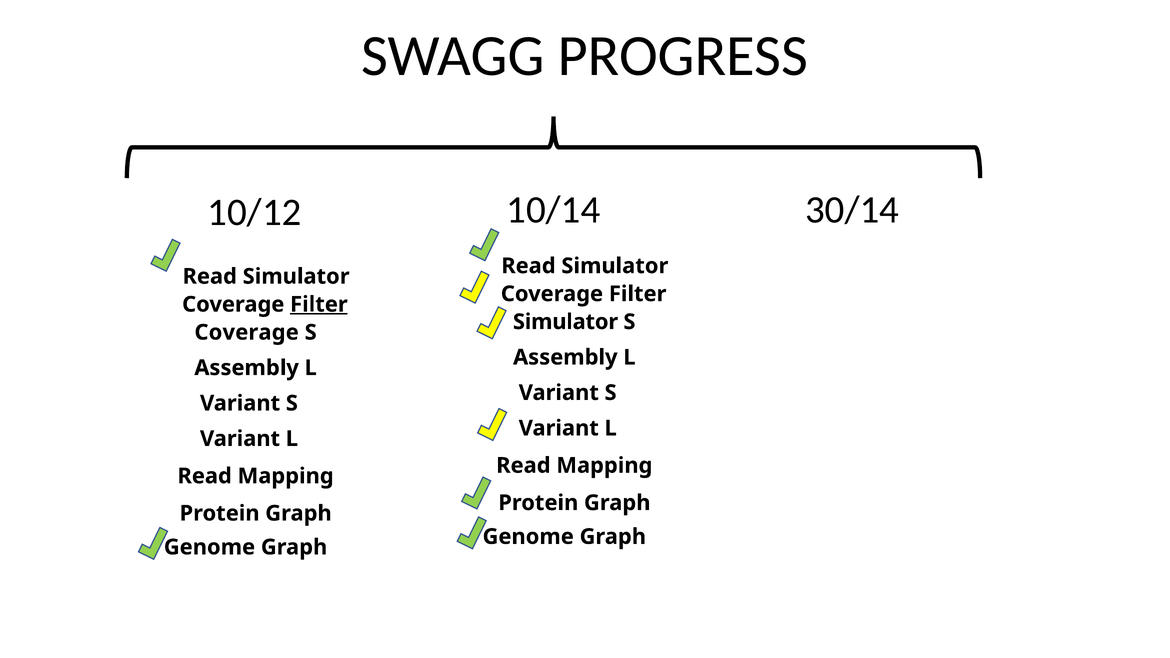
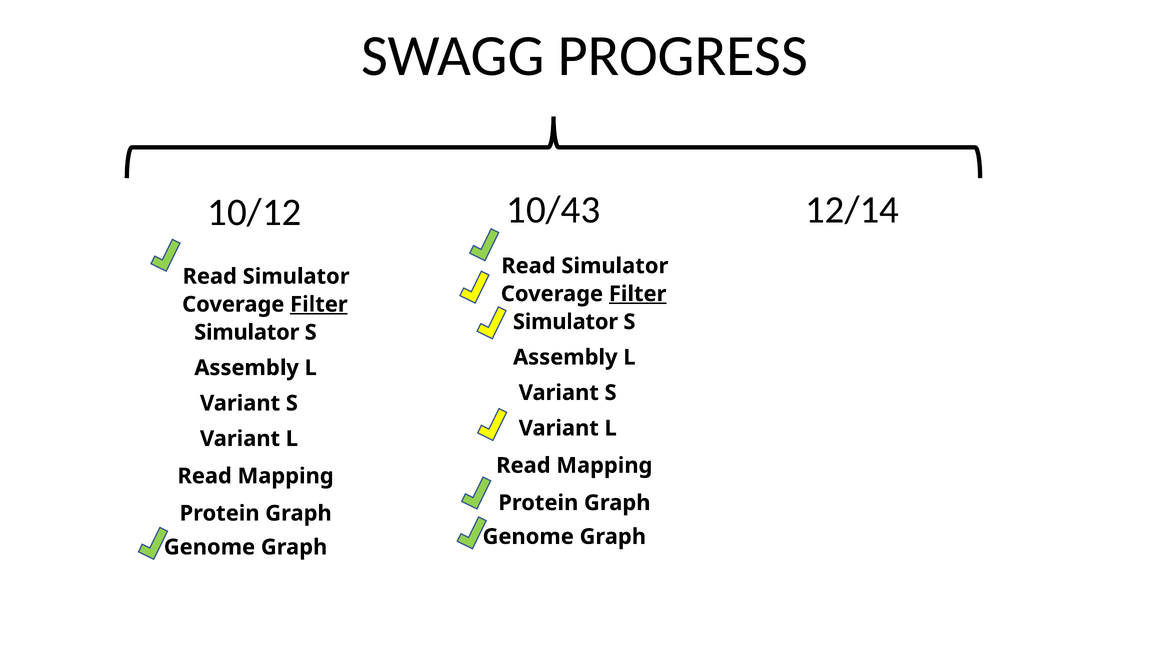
10/14: 10/14 -> 10/43 (553, 210)
30/14: 30/14 -> 12/14 (852, 210)
Filter underline: none -> present (638, 294)
Coverage: Coverage -> Simulator (247, 332)
